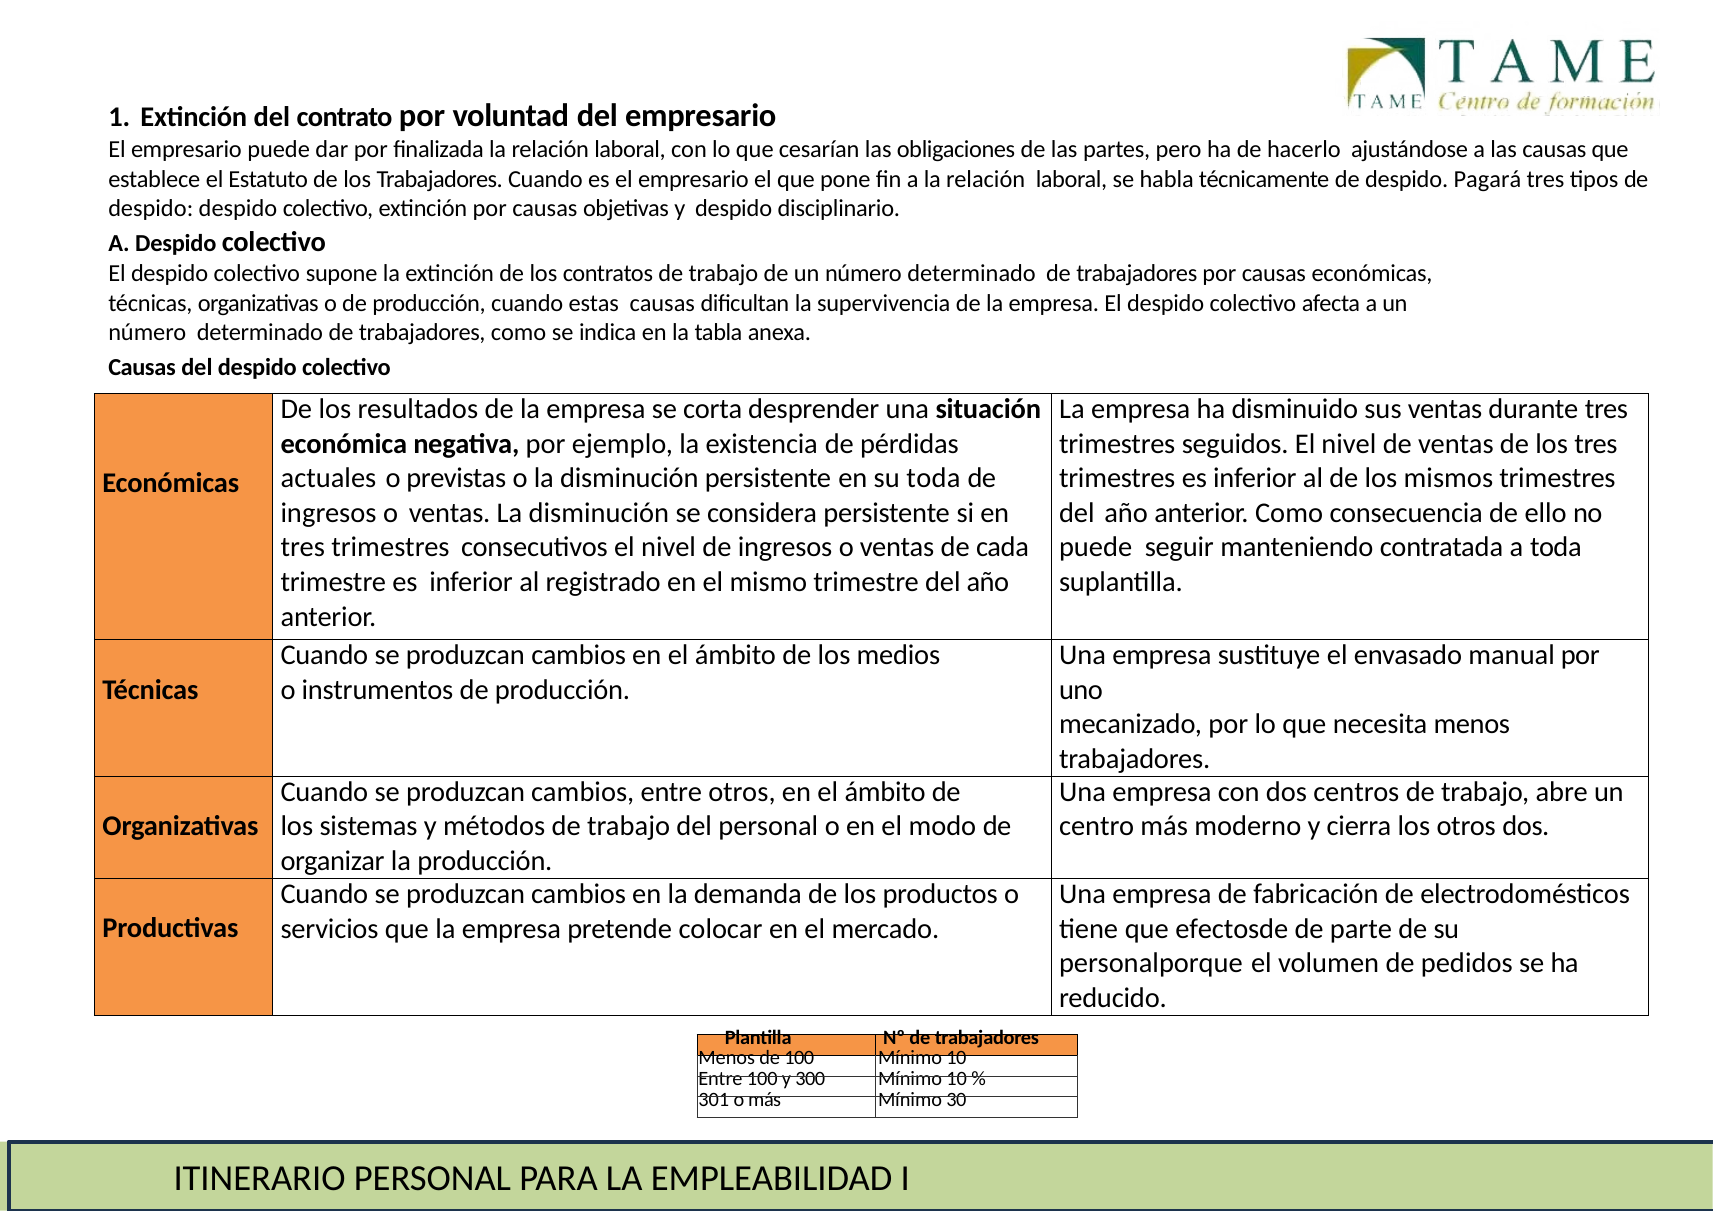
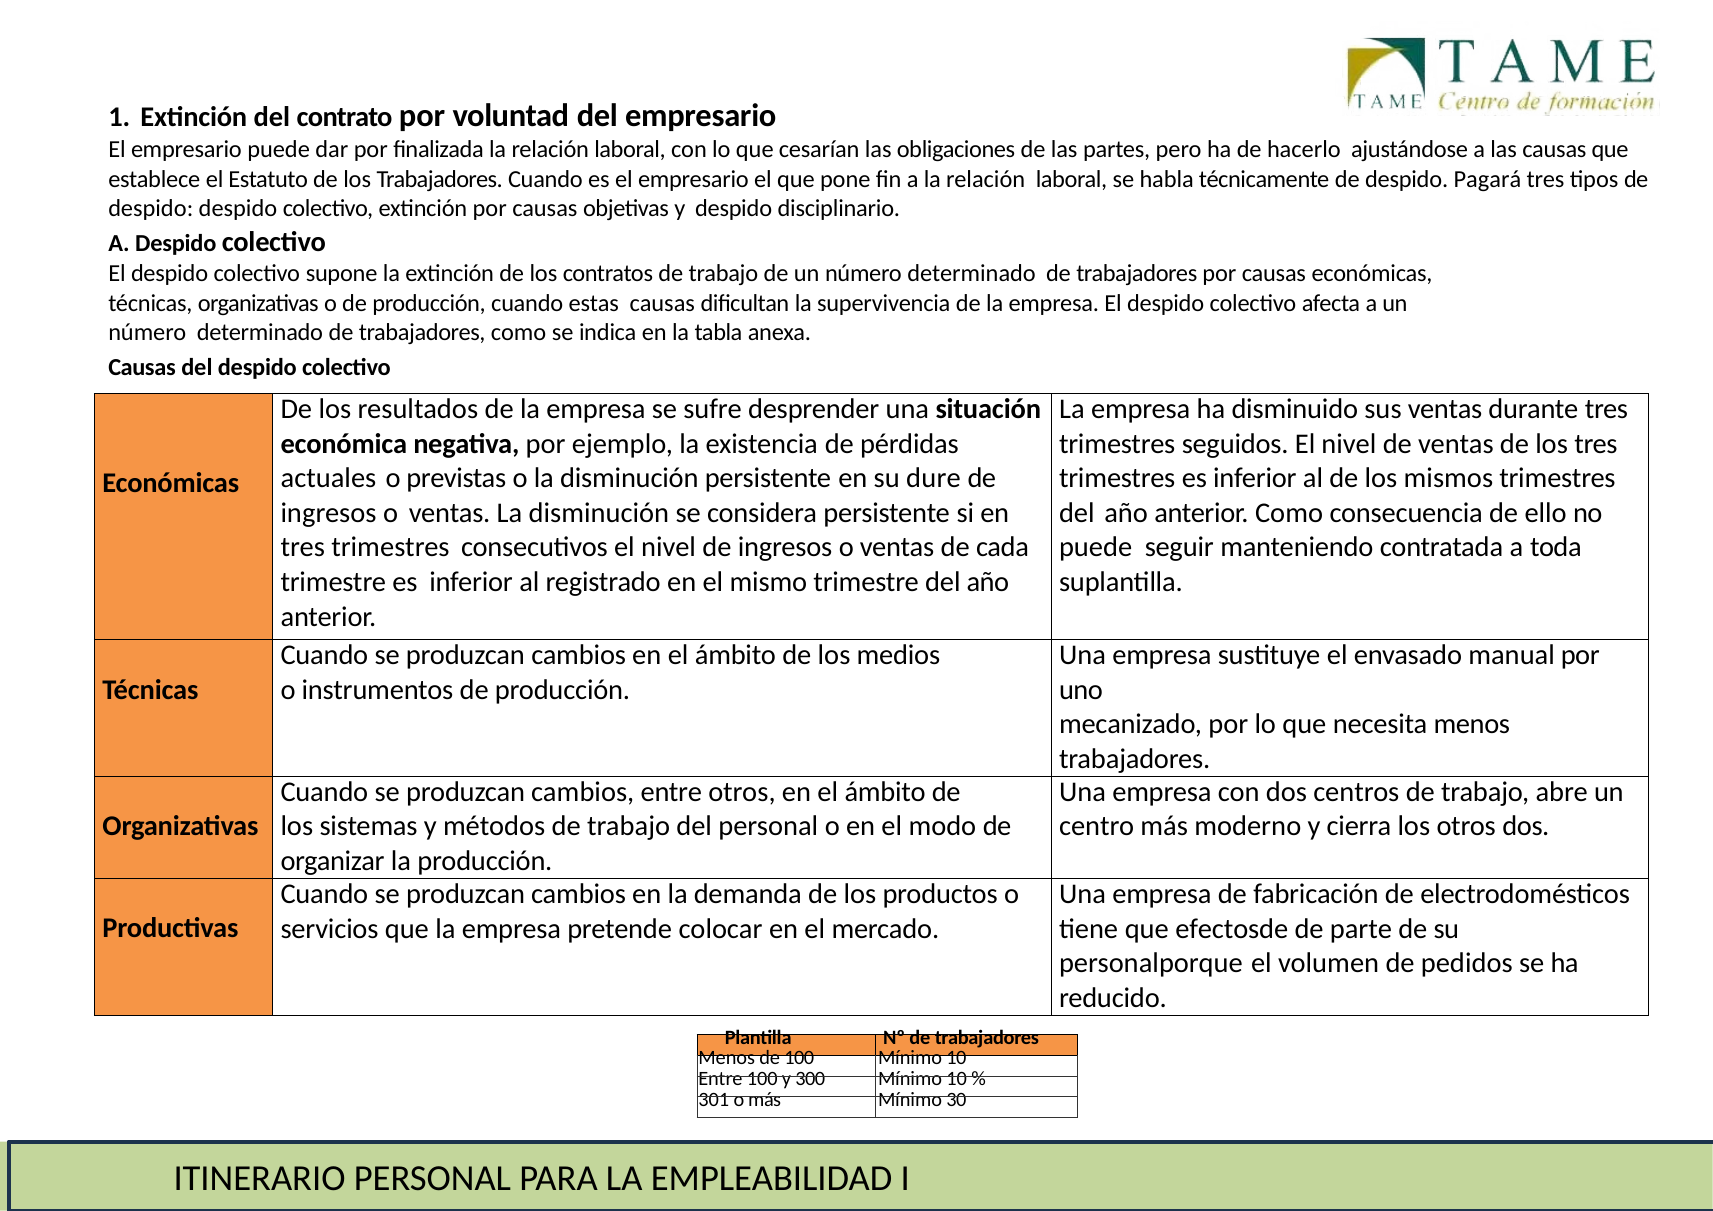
corta: corta -> sufre (713, 409)
su toda: toda -> dure (934, 478)
